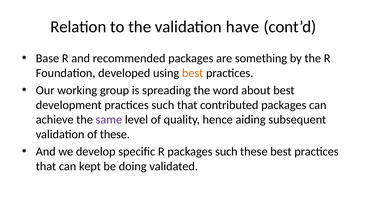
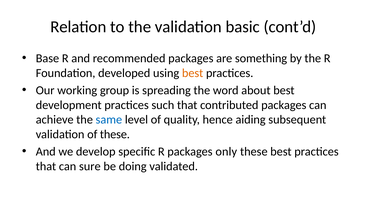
have: have -> basic (243, 27)
same colour: purple -> blue (109, 119)
packages such: such -> only (226, 151)
kept: kept -> sure (90, 166)
